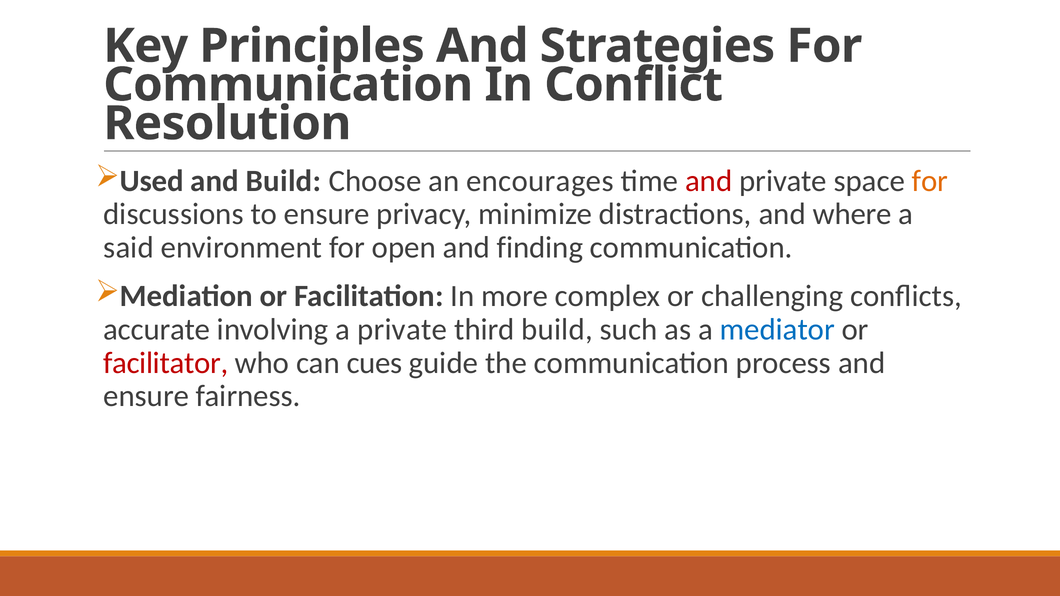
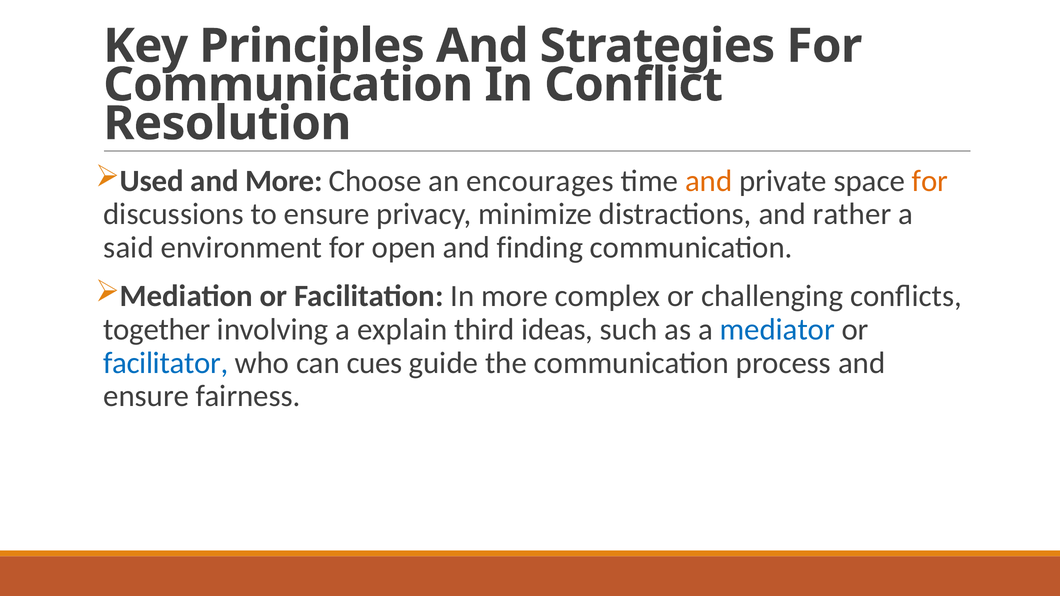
and Build: Build -> More (284, 181)
and colour: red -> orange (709, 181)
where: where -> rather (852, 214)
accurate: accurate -> together (157, 330)
a private: private -> explain (402, 330)
third build: build -> ideas (557, 330)
facilitator colour: red -> blue (166, 363)
